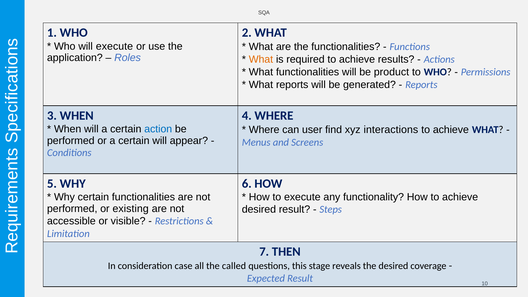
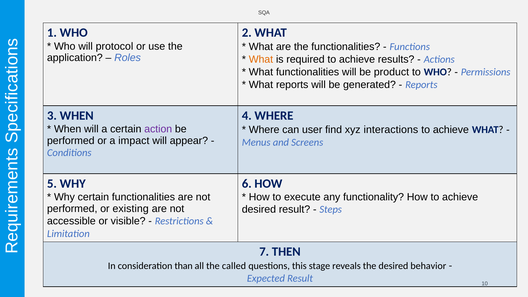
will execute: execute -> protocol (114, 46)
action colour: blue -> purple (158, 129)
or a certain: certain -> impact (134, 141)
case: case -> than (184, 266)
coverage: coverage -> behavior (428, 266)
